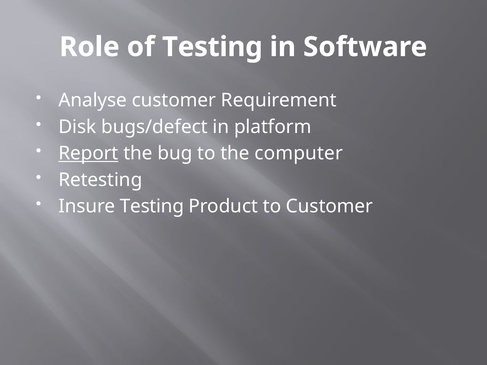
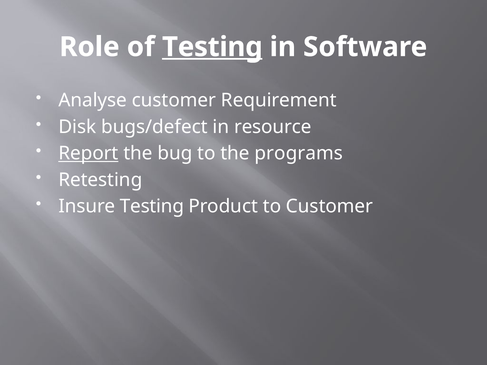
Testing underline: none -> present (212, 47)
platform: platform -> resource (273, 127)
computer: computer -> programs (299, 153)
